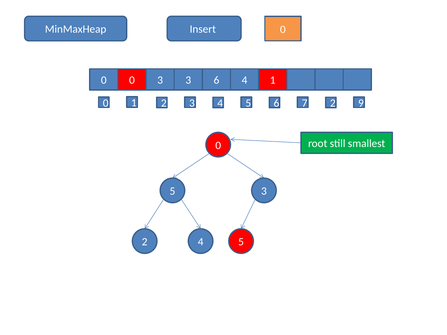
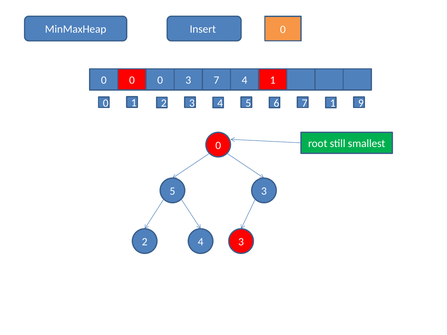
3: 3 -> 0 (160, 80)
3 6: 6 -> 7 (216, 80)
7 2: 2 -> 1 (333, 103)
2 4 5: 5 -> 3 (241, 242)
